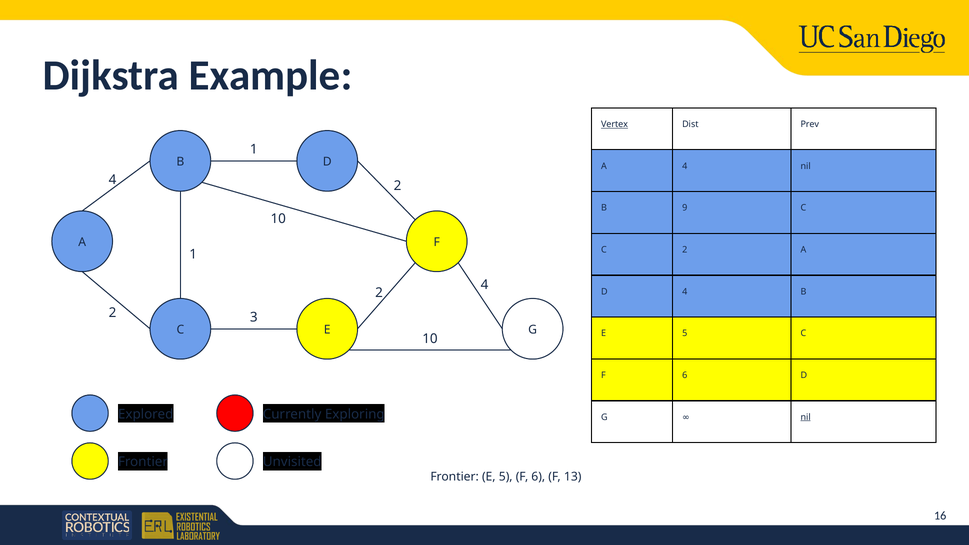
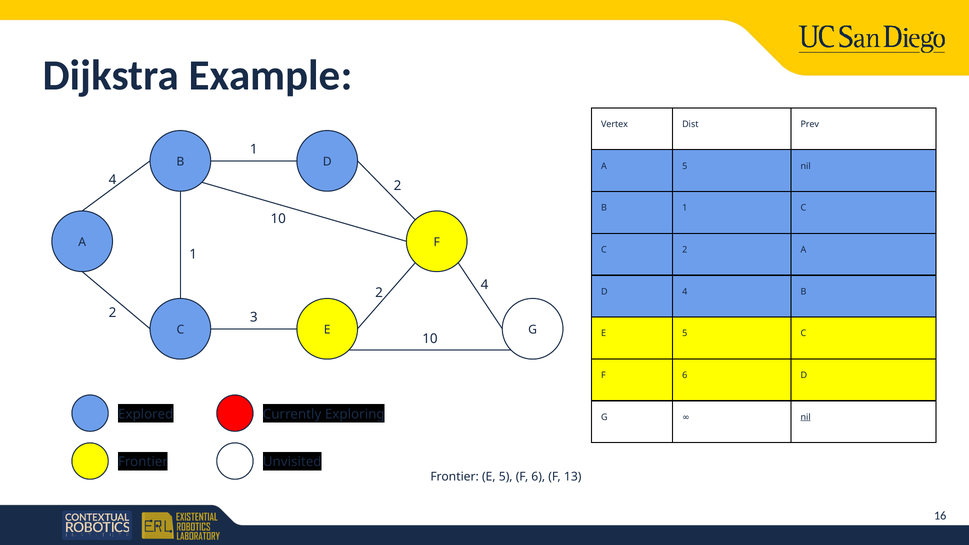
Vertex underline: present -> none (615, 124)
A 4: 4 -> 5 (685, 166)
B 9: 9 -> 1 (685, 208)
